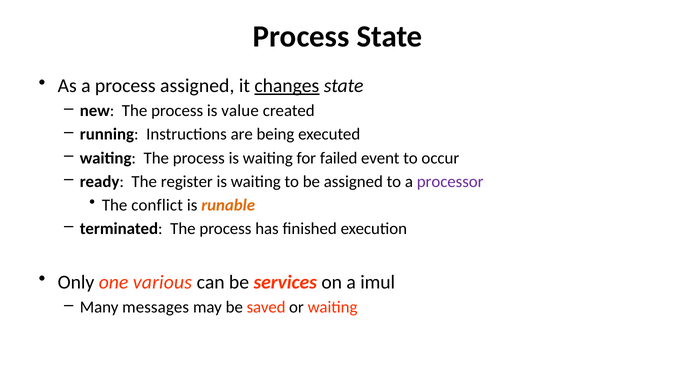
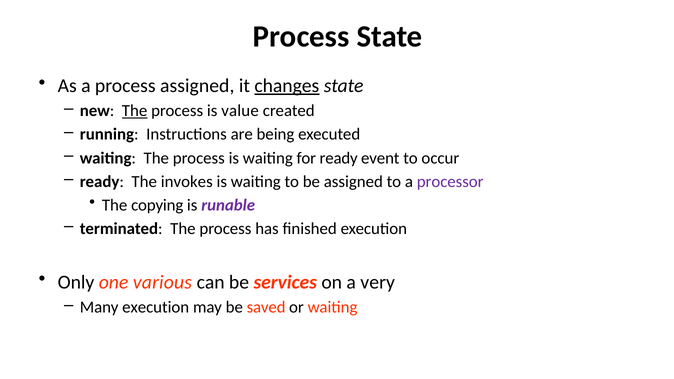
The underline: none -> present (135, 111)
for failed: failed -> ready (339, 158)
register: register -> invokes (187, 182)
conflict: conflict -> copying (157, 205)
runable colour: orange -> purple (228, 205)
imul: imul -> very (378, 282)
Many messages: messages -> execution (156, 307)
